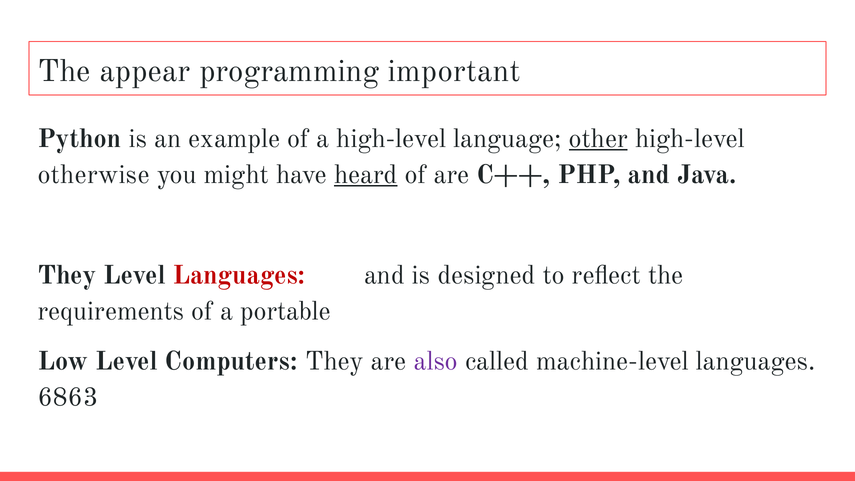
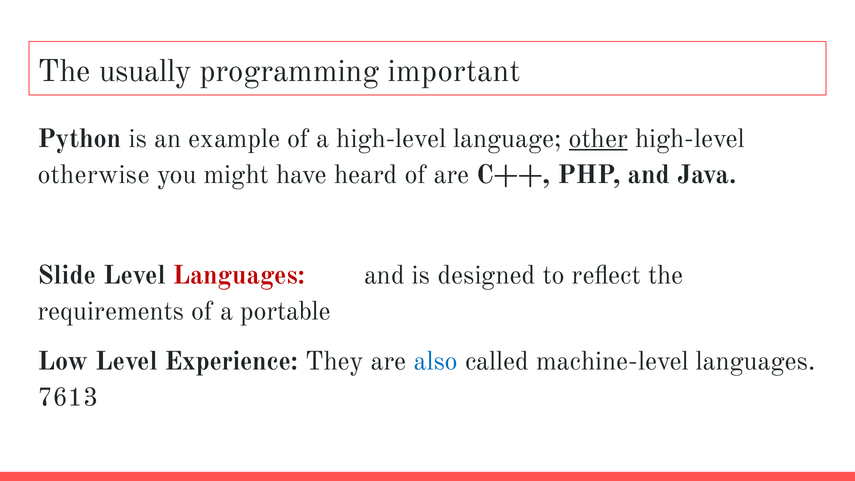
appear: appear -> usually (145, 71)
heard underline: present -> none (366, 174)
They: They -> Slide (67, 275)
Computers: Computers -> Experience (231, 361)
also colour: purple -> blue (436, 361)
6863: 6863 -> 7613 (68, 397)
